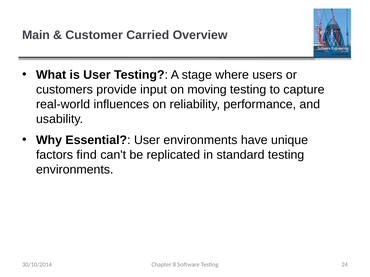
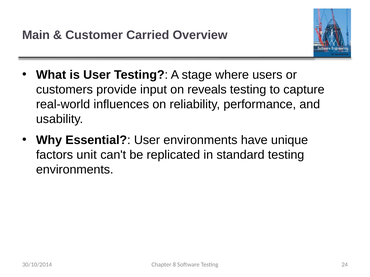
moving: moving -> reveals (207, 90)
find: find -> unit (87, 155)
